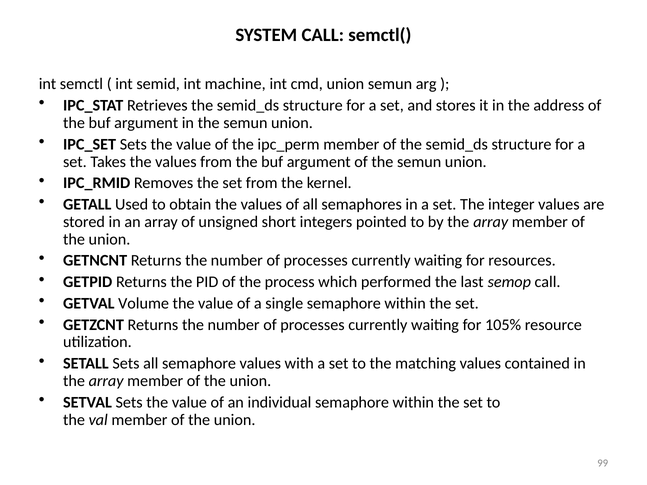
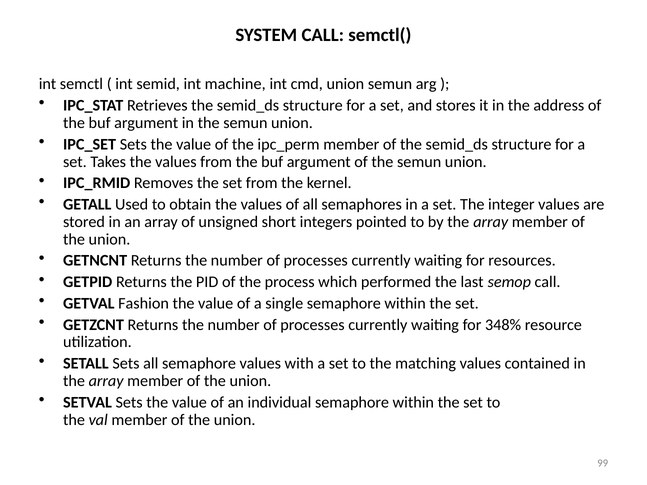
Volume: Volume -> Fashion (144, 303)
105%: 105% -> 348% (503, 325)
